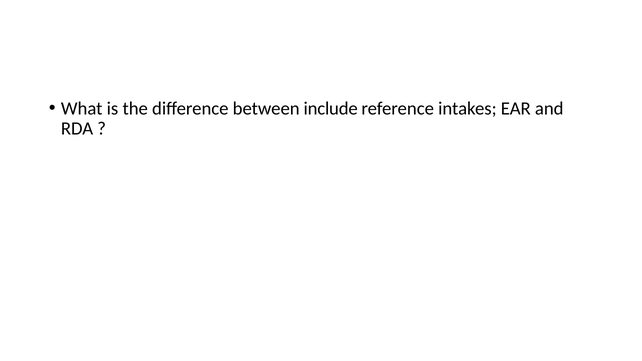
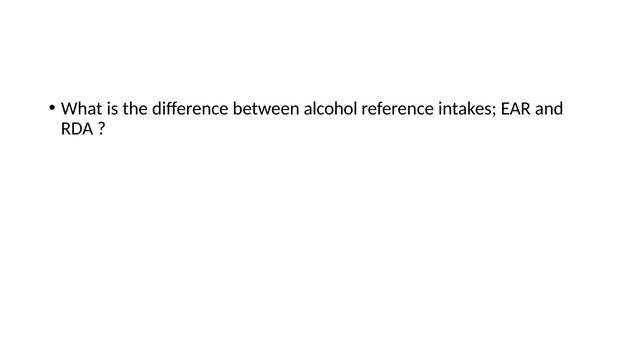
include: include -> alcohol (331, 109)
